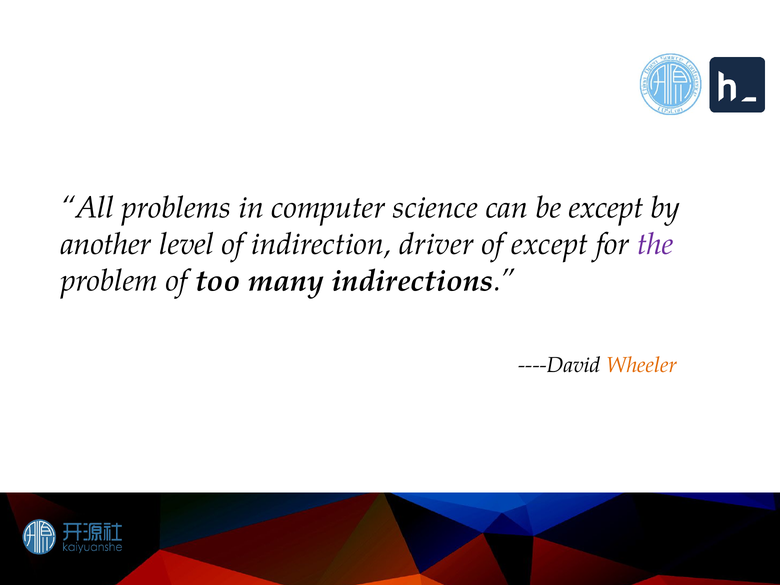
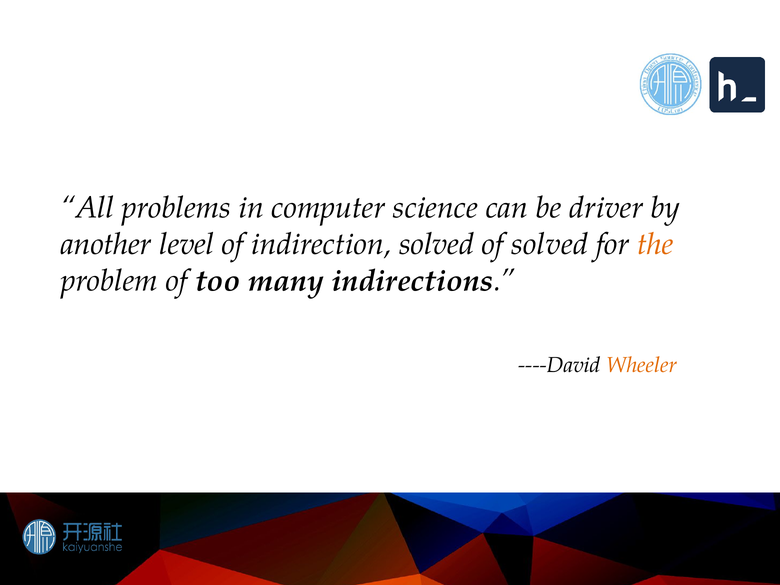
be except: except -> driver (606, 208)
indirection driver: driver -> solved (437, 244)
of except: except -> solved (550, 244)
the colour: purple -> orange (655, 244)
